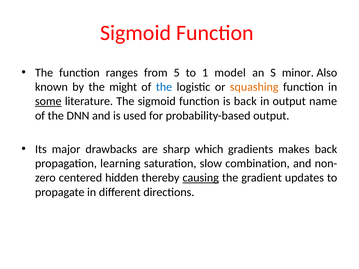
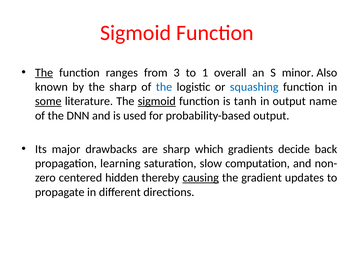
The underline: none -> present (44, 73)
5: 5 -> 3 (177, 73)
model: model -> overall (230, 73)
the might: might -> sharp (123, 87)
squashing colour: orange -> blue (254, 87)
sigmoid underline: none -> present (157, 101)
is back: back -> tanh (245, 101)
makes: makes -> decide (294, 149)
combination: combination -> computation (258, 164)
